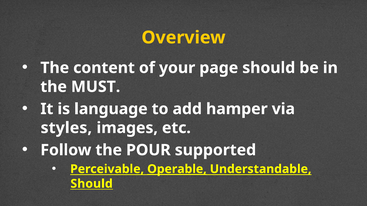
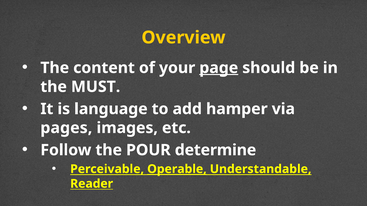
page underline: none -> present (219, 68)
styles: styles -> pages (66, 128)
supported: supported -> determine (216, 150)
Should: Should -> Reader (92, 184)
